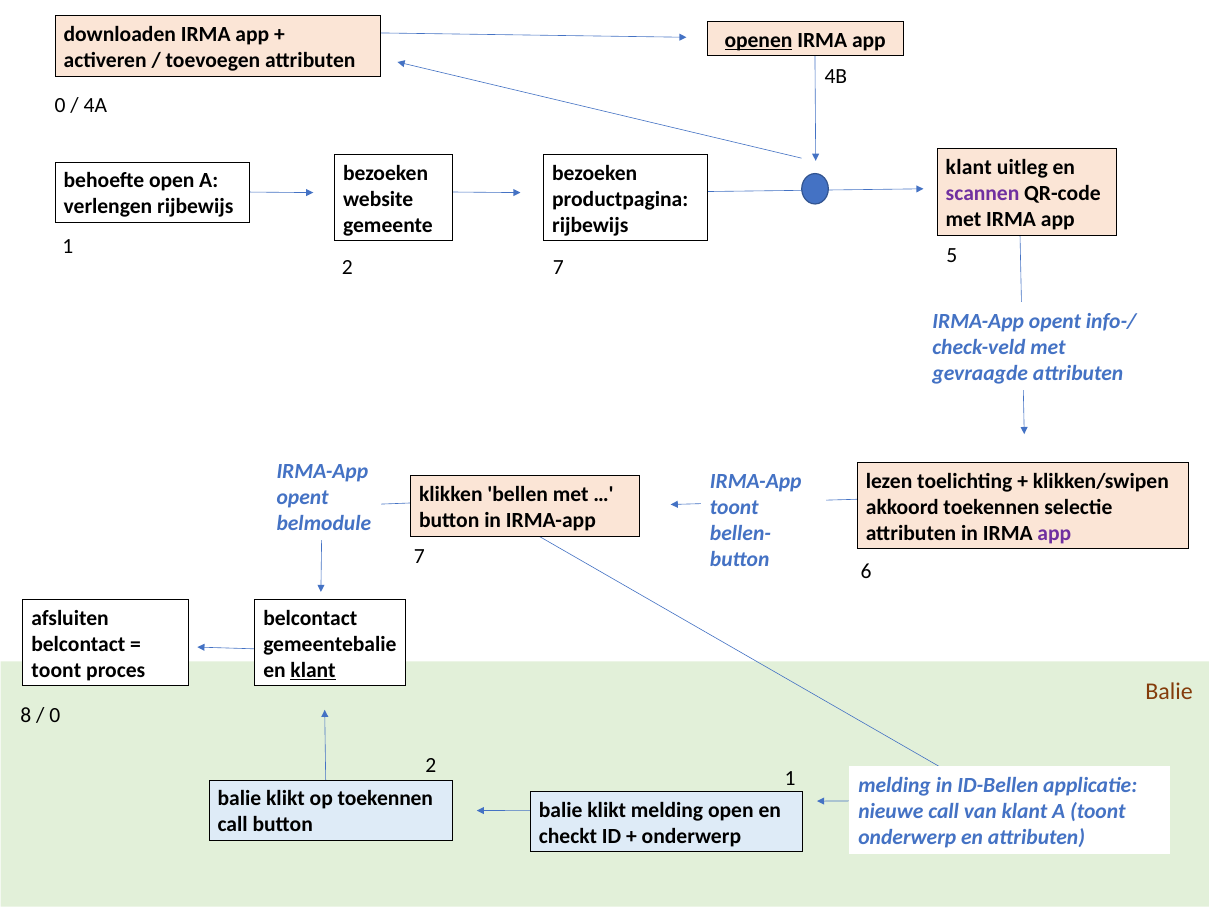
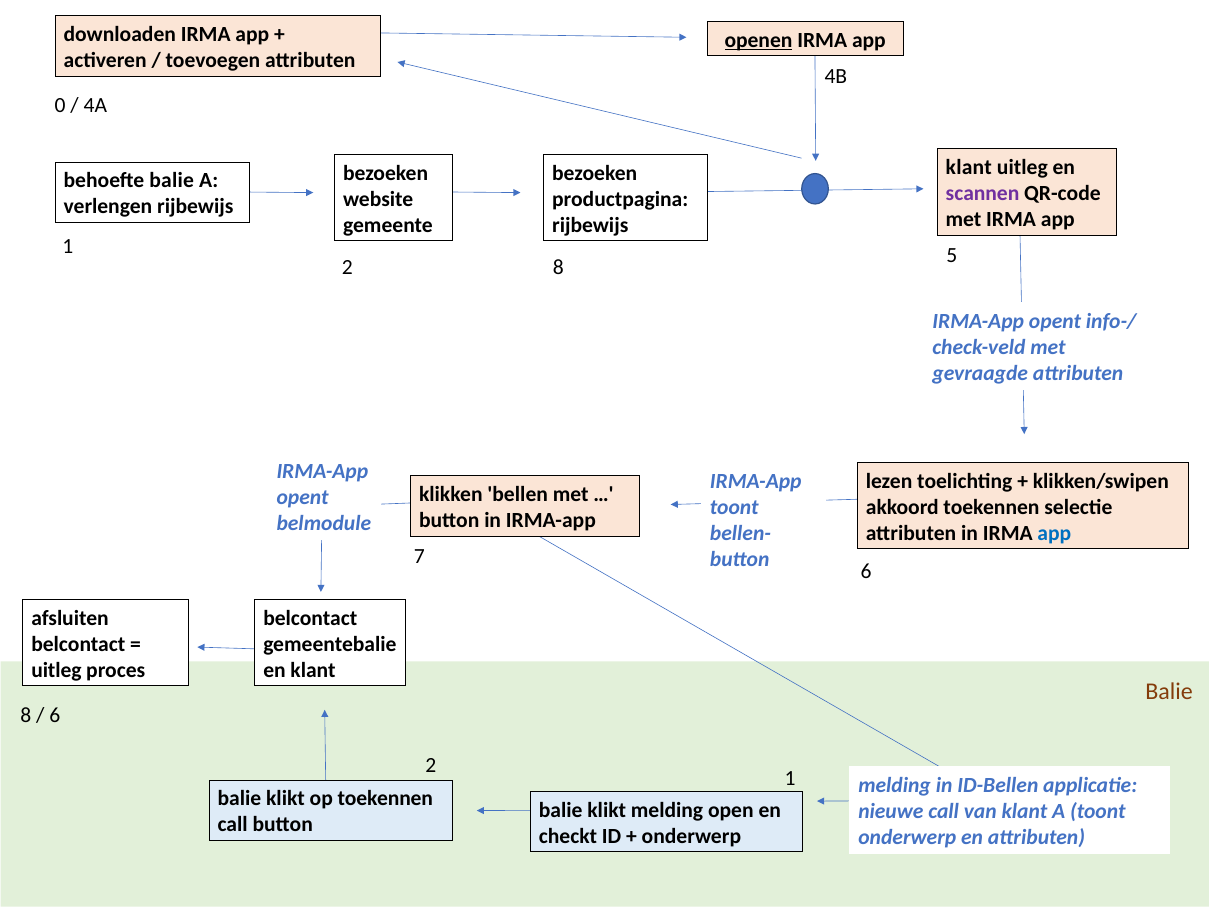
behoefte open: open -> balie (172, 181)
7: 7 -> 8 (558, 267)
app colour: purple -> blue (1054, 533)
toont: toont -> uitleg (56, 670)
klant underline: present -> none (313, 670)
0: 0 -> 6 (55, 716)
